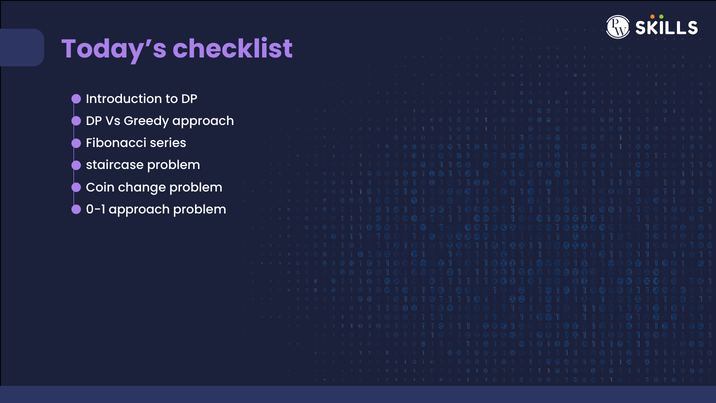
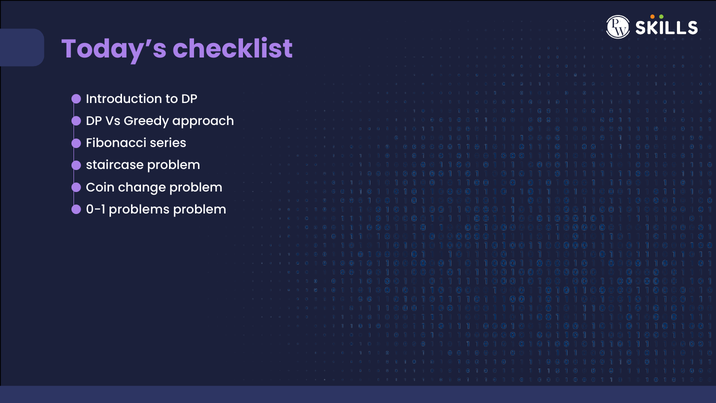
0-1 approach: approach -> problems (139, 209)
